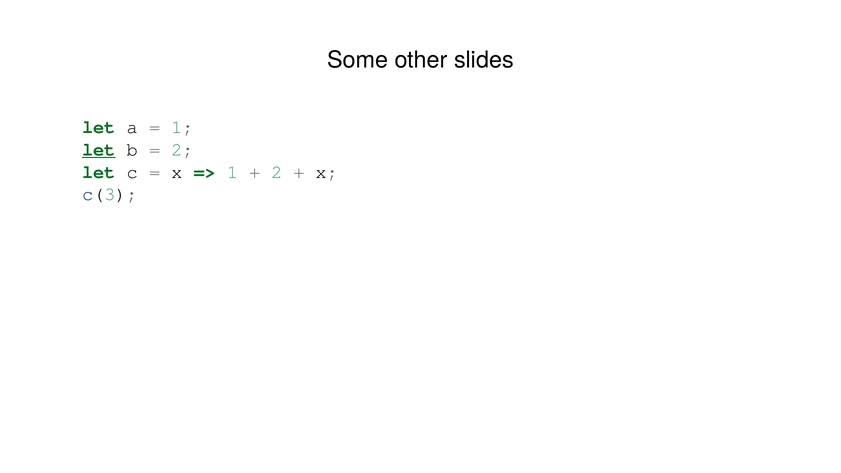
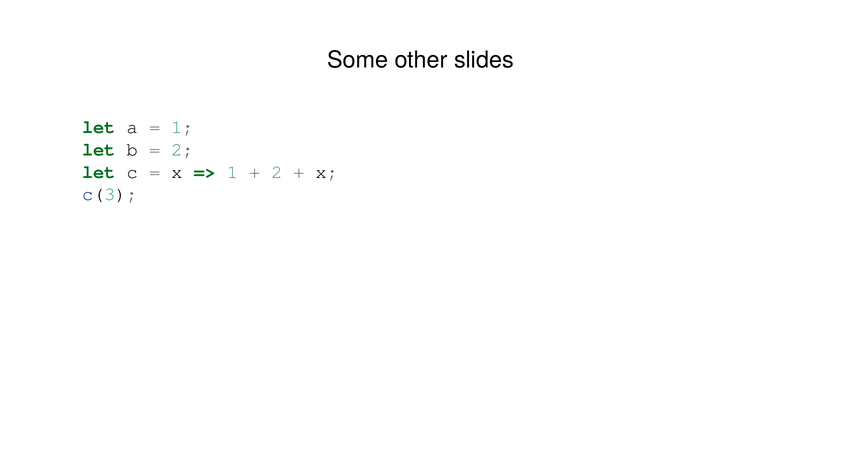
let underline: present -> none (99, 150)
